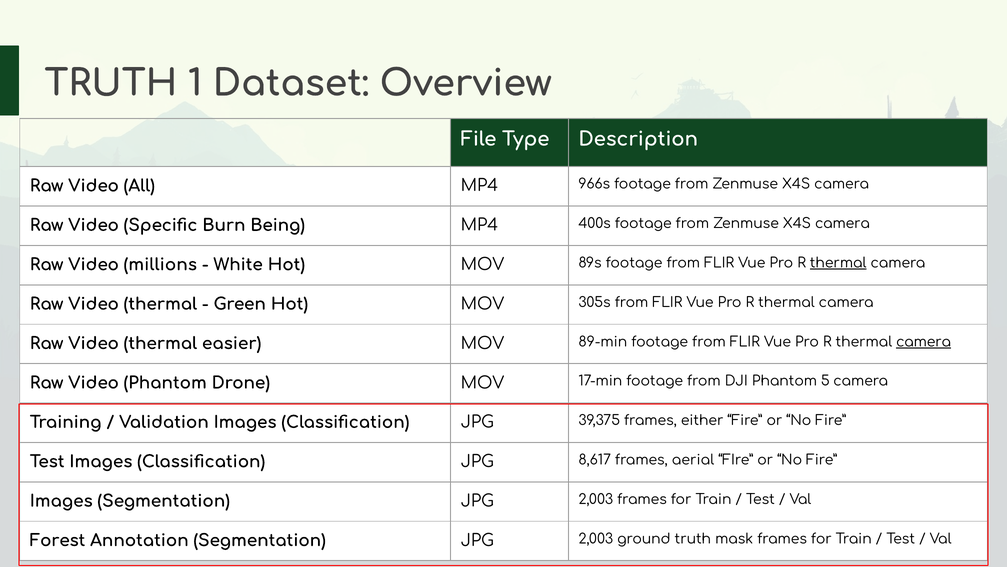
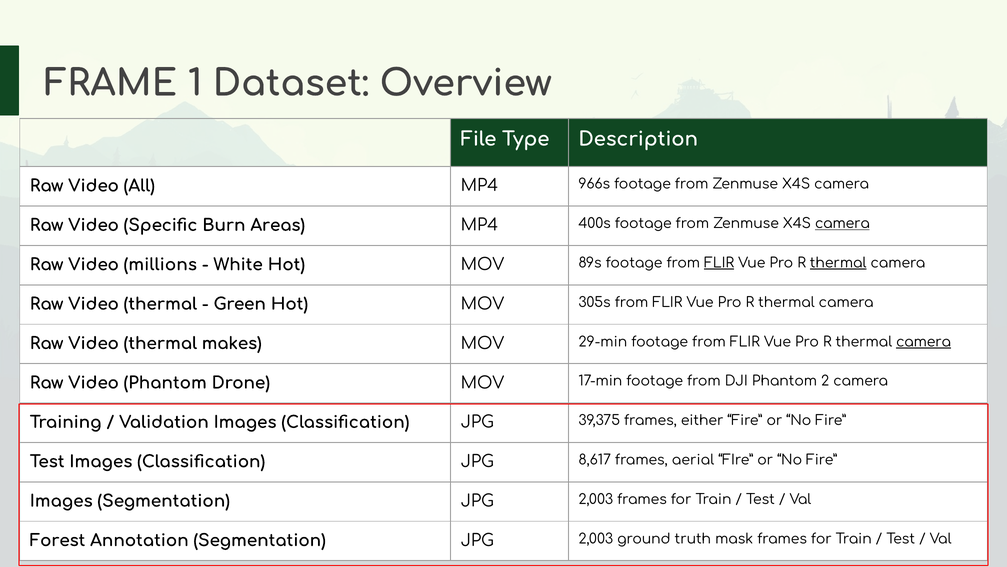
TRUTH: TRUTH -> FRAME (111, 83)
Being: Being -> Areas (278, 225)
camera underline: none -> present (842, 224)
FLIR underline: none -> present (719, 263)
easier: easier -> makes (232, 343)
89-min: 89-min -> 29-min (603, 342)
5: 5 -> 2 (825, 381)
